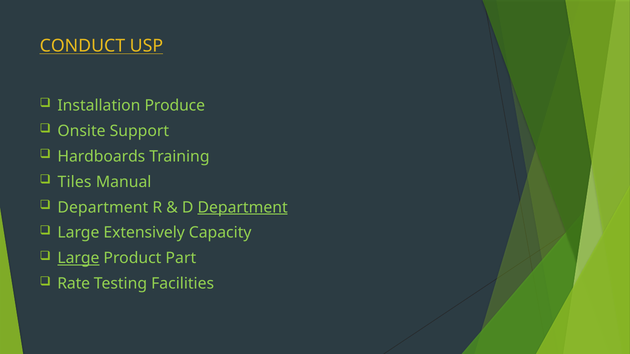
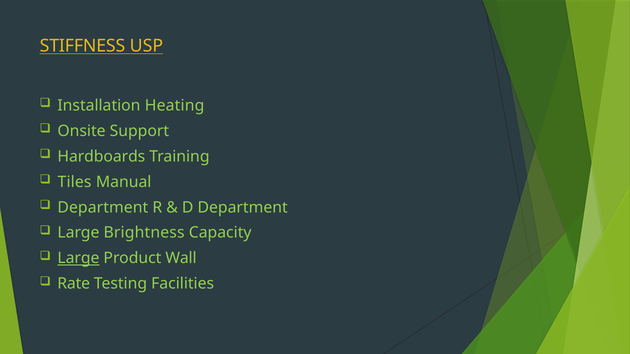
CONDUCT: CONDUCT -> STIFFNESS (82, 46)
Produce: Produce -> Heating (175, 106)
Department underline: present -> none (243, 208)
Extensively: Extensively -> Brightness (144, 233)
Part: Part -> Wall (181, 258)
